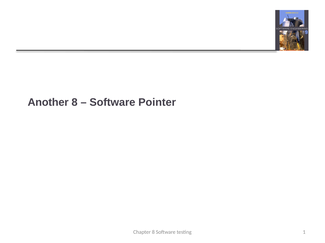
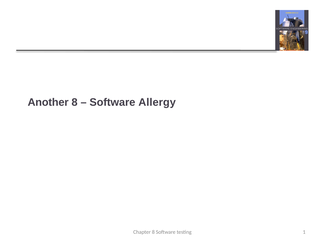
Pointer: Pointer -> Allergy (157, 103)
